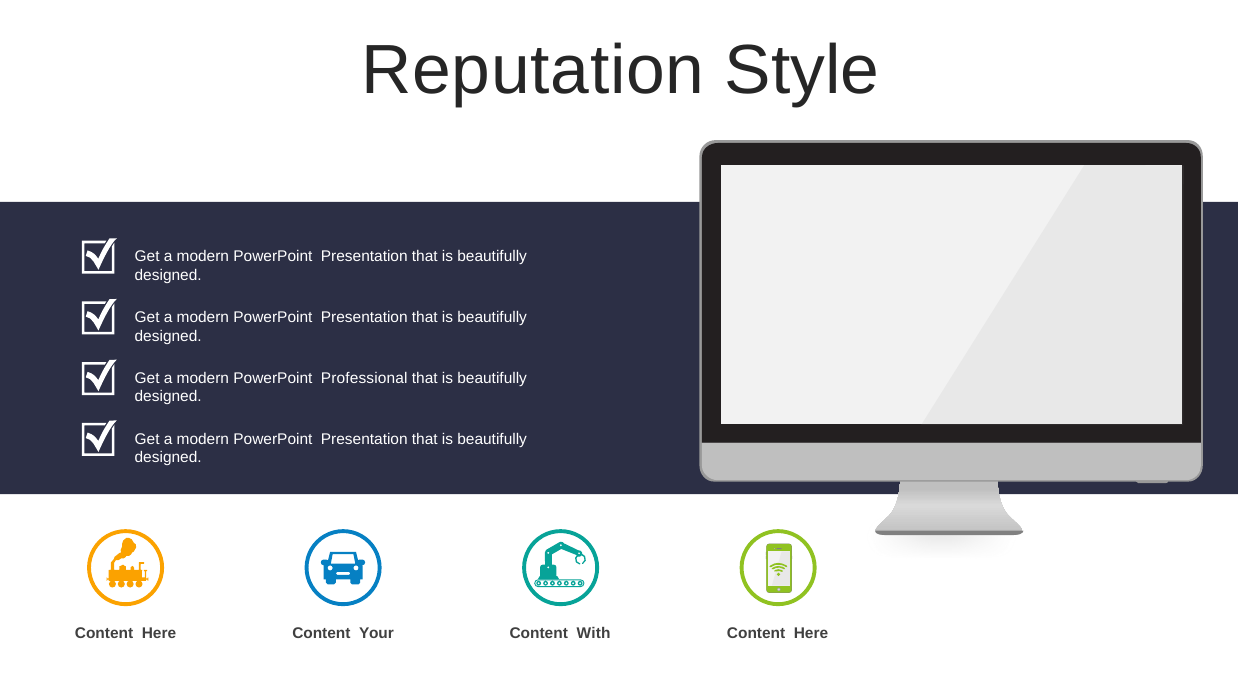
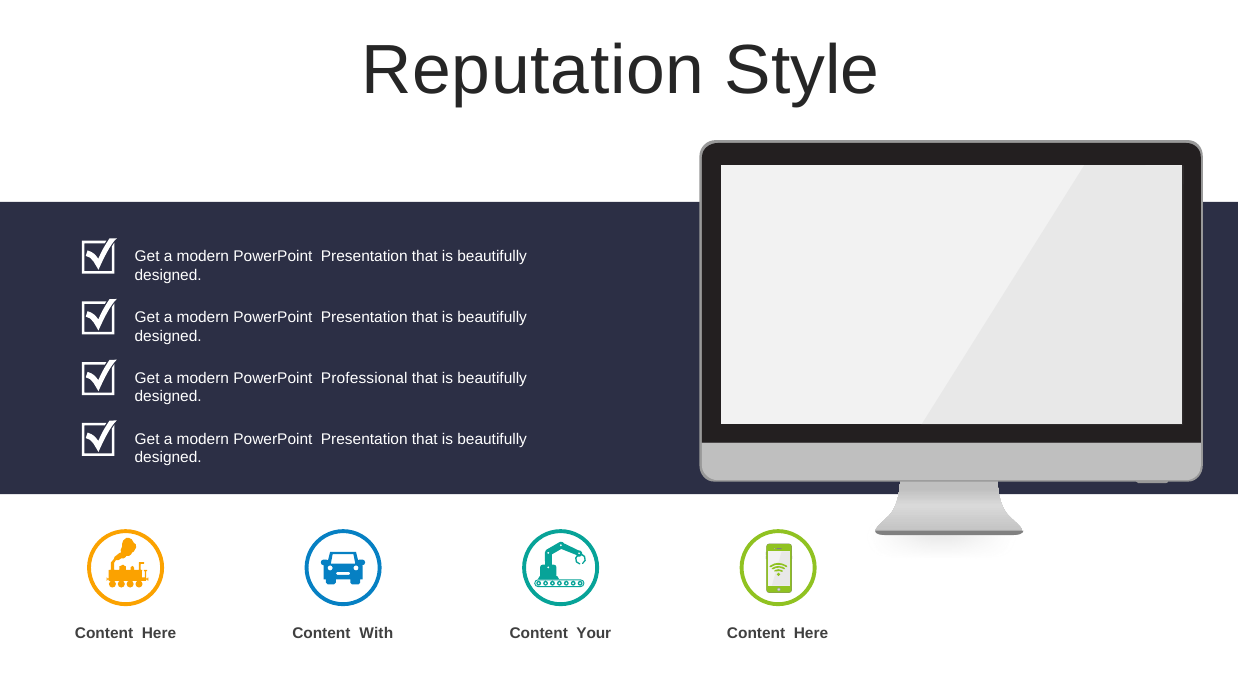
Your: Your -> With (376, 633)
With: With -> Your (594, 633)
